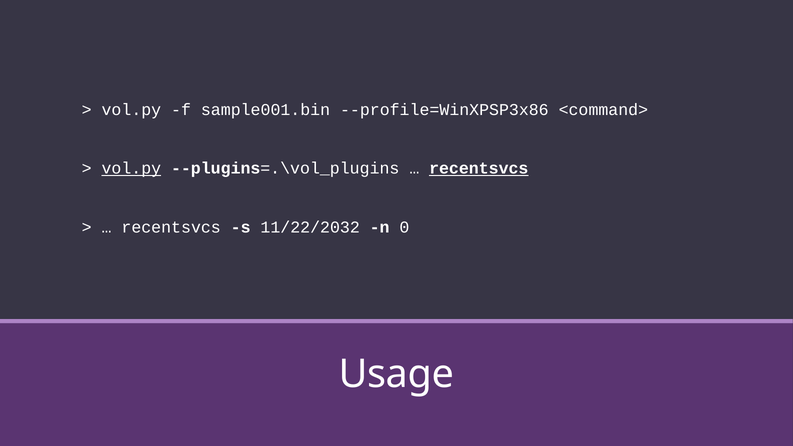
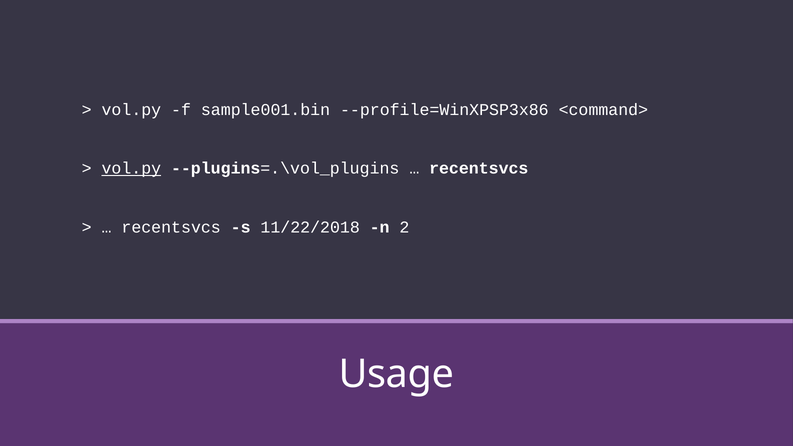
recentsvcs underline: present -> none (479, 168)
11/22/2032: 11/22/2032 -> 11/22/2018 (310, 227)
0: 0 -> 2 (404, 227)
